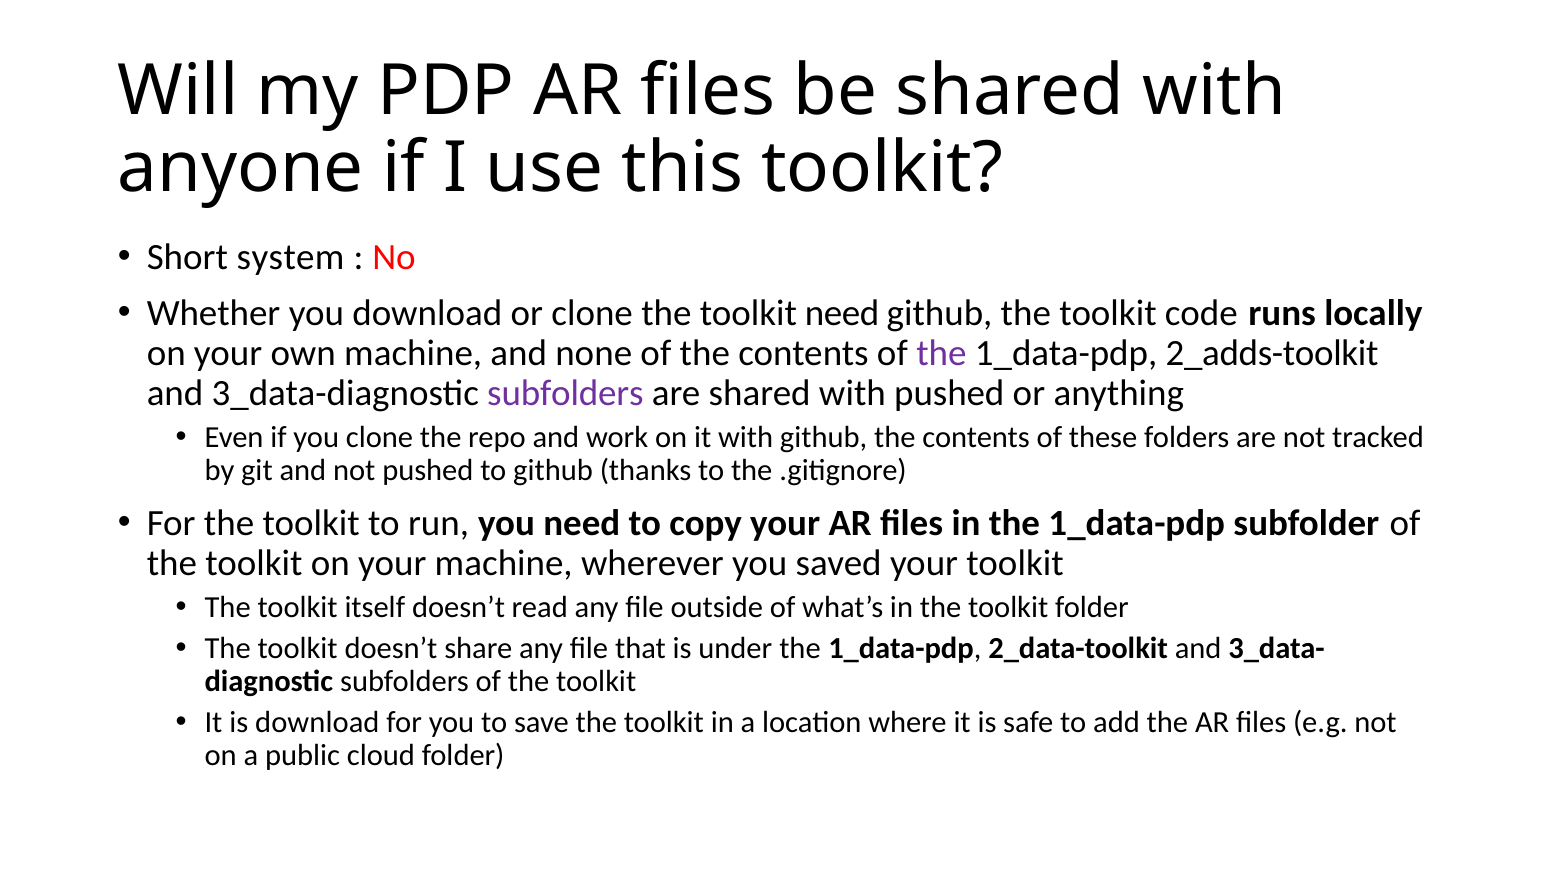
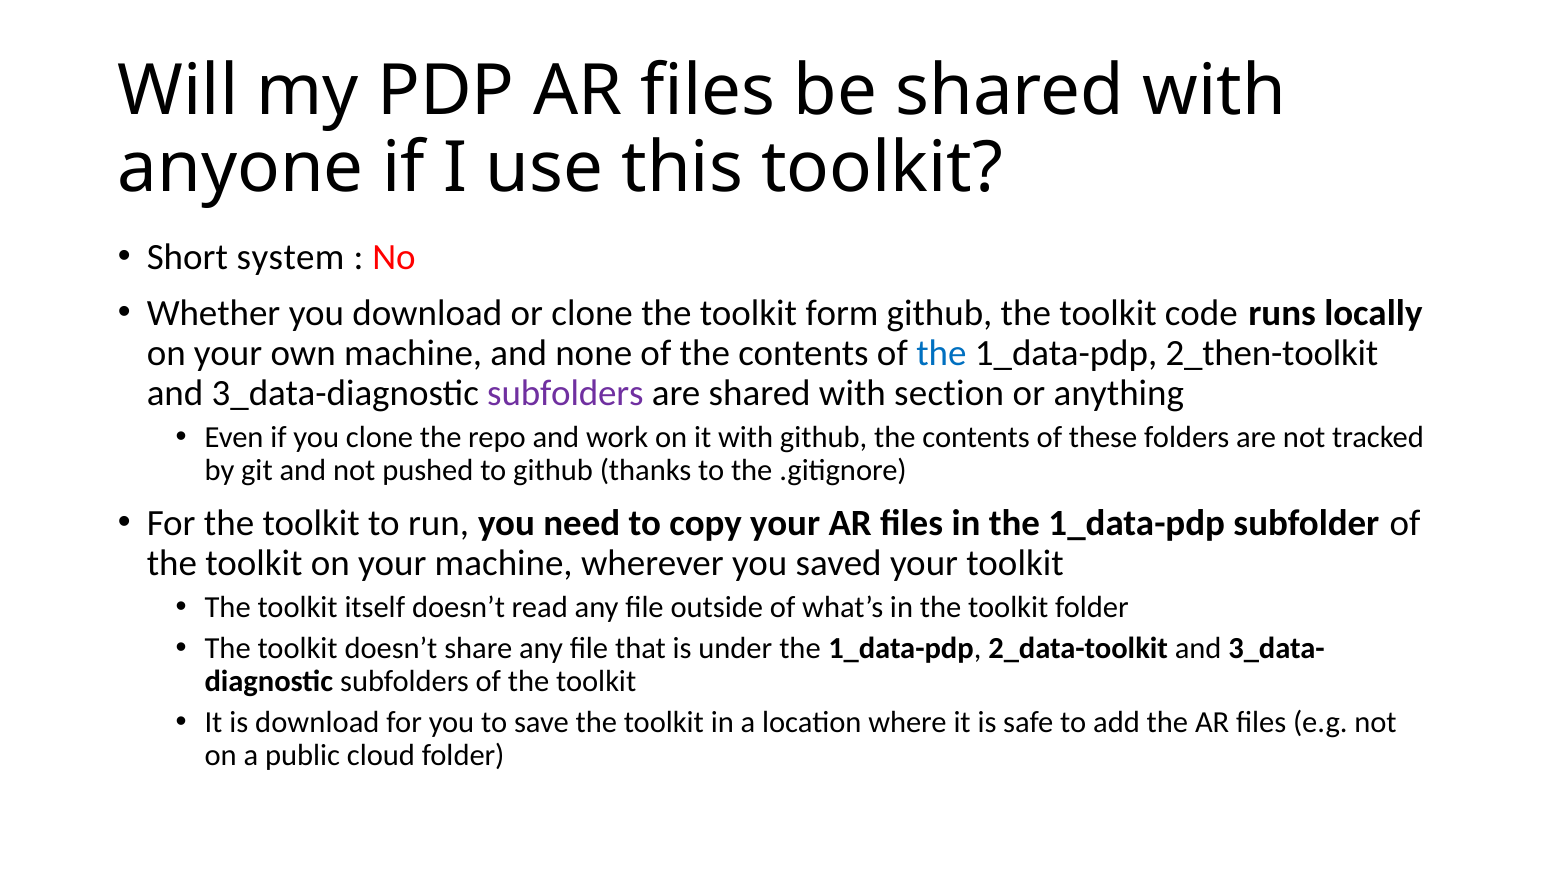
toolkit need: need -> form (842, 313)
the colour: purple -> blue (941, 353)
2_adds-toolkit: 2_adds-toolkit -> 2_then-toolkit (1272, 353)
with pushed: pushed -> section (949, 393)
